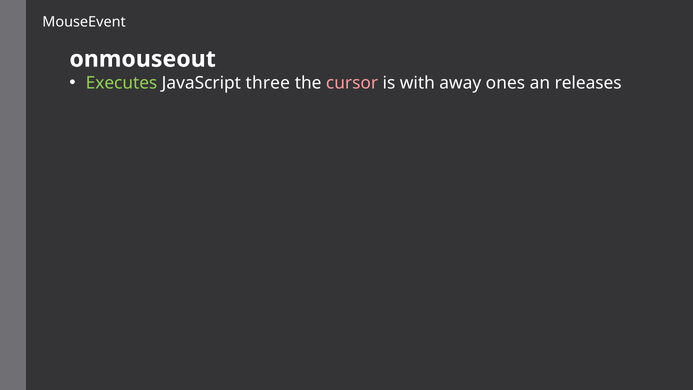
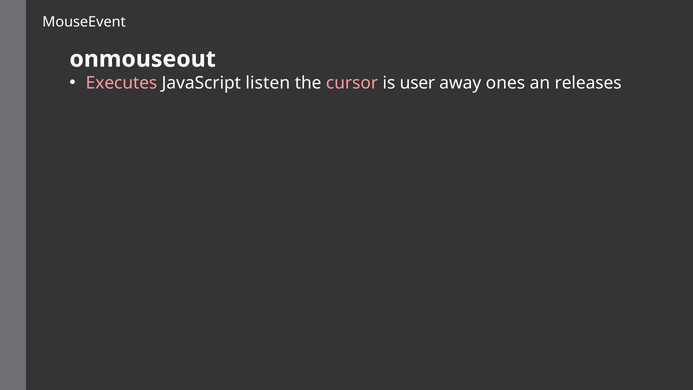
Executes colour: light green -> pink (121, 83)
three: three -> listen (268, 83)
with: with -> user (417, 83)
